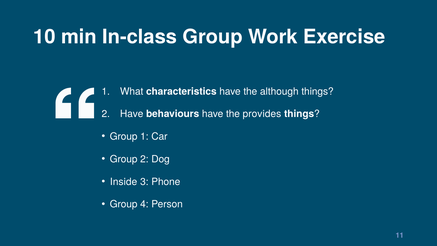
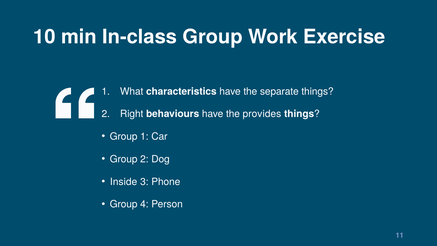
although: although -> separate (279, 91)
2 Have: Have -> Right (132, 114)
